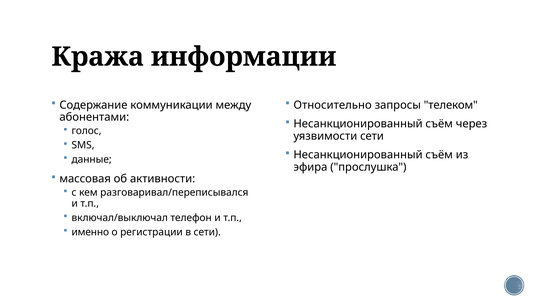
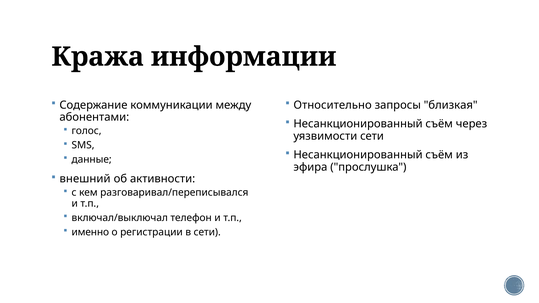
телеком: телеком -> близкая (451, 105)
массовая: массовая -> внешний (85, 179)
